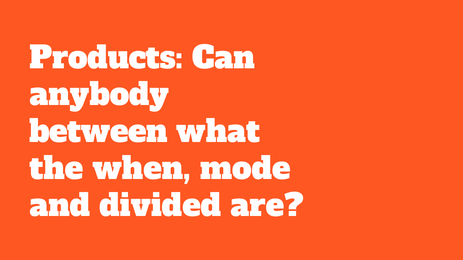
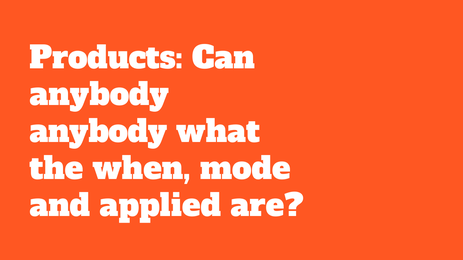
between: between -> anybody (98, 132)
divided: divided -> applied (160, 206)
